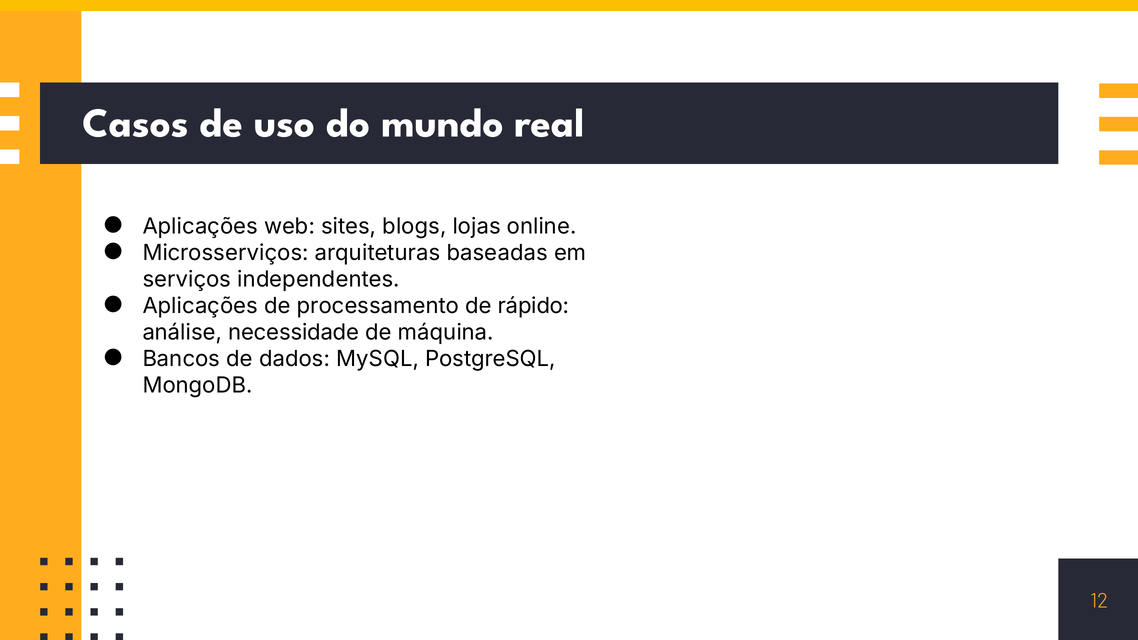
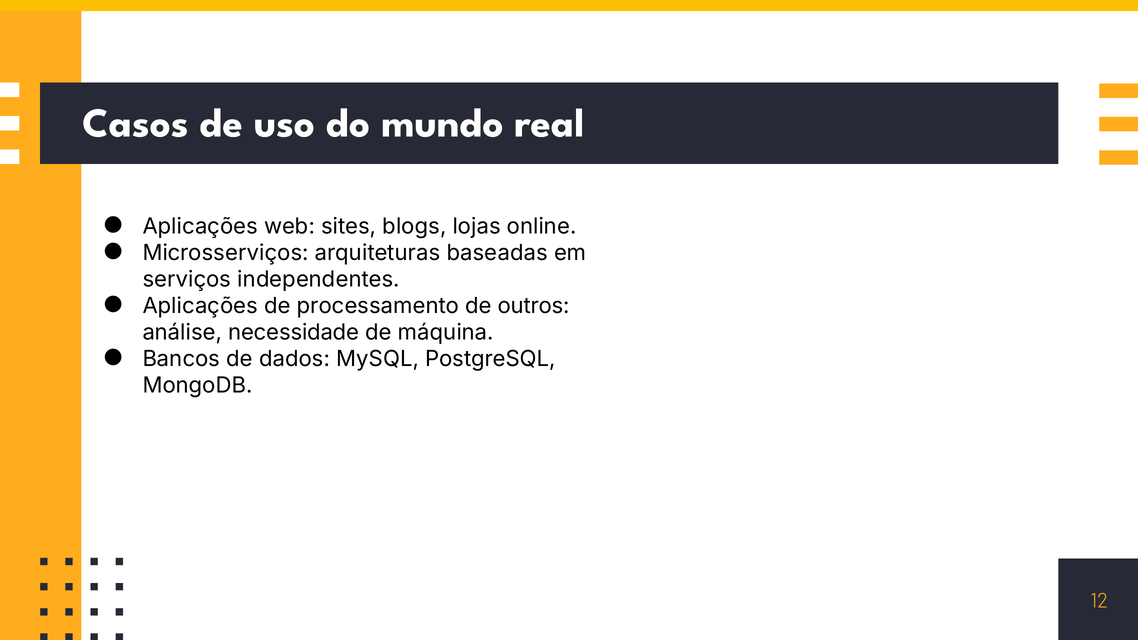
rápido: rápido -> outros (534, 306)
